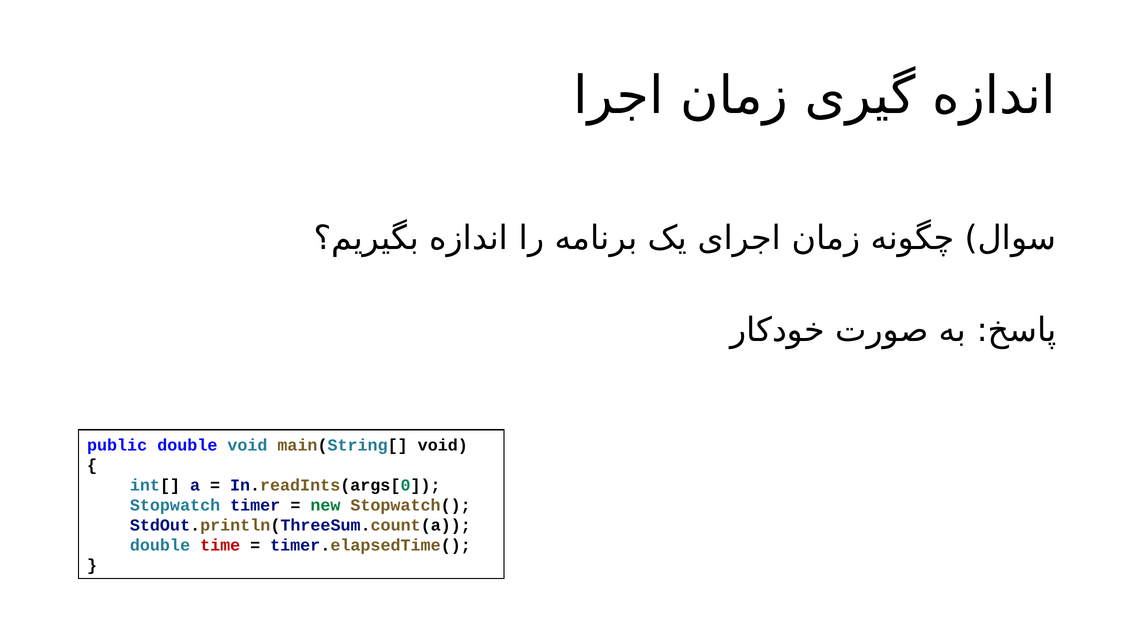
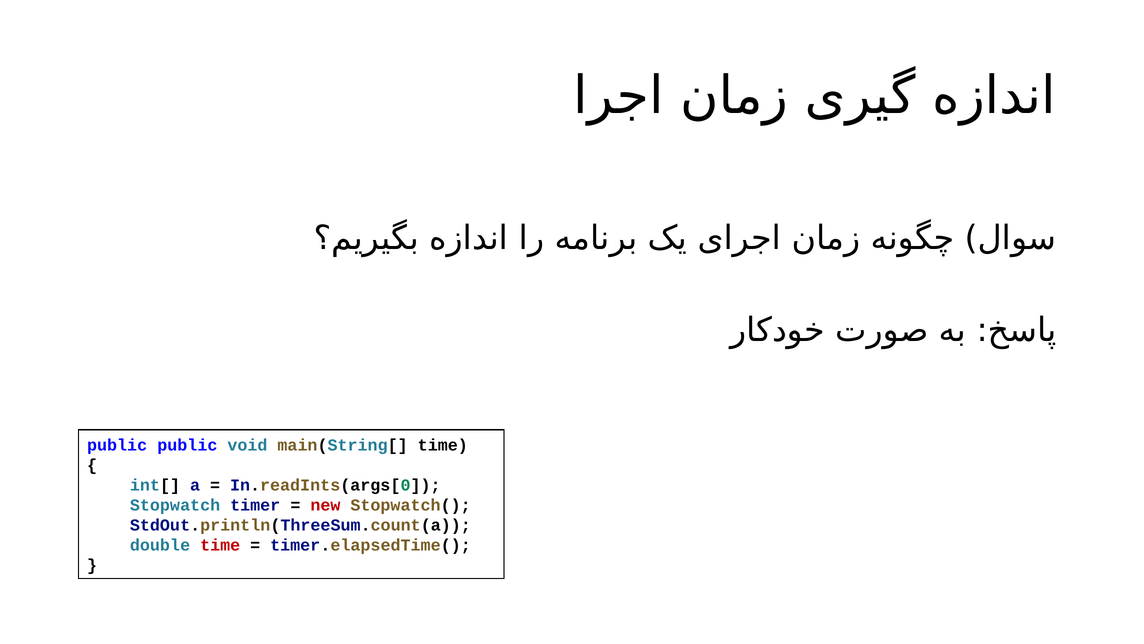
public double: double -> public (187, 445)
main(String[ void: void -> time (443, 445)
new colour: green -> red (325, 505)
